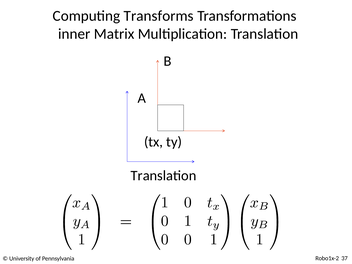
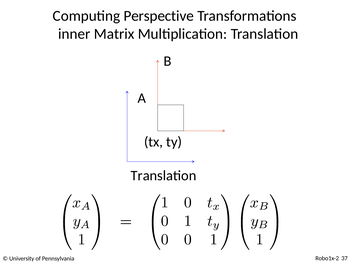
Transforms: Transforms -> Perspective (159, 16)
